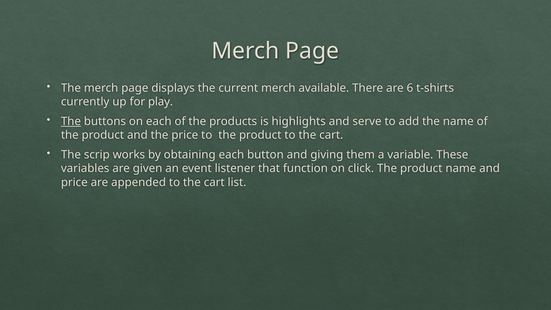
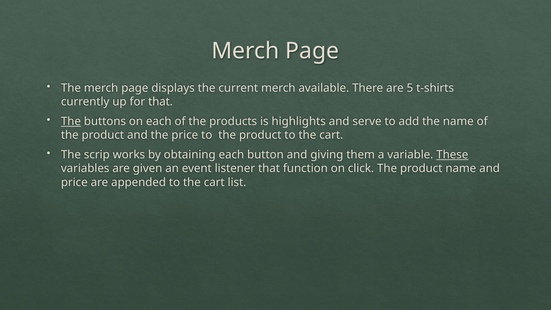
6: 6 -> 5 (410, 88)
for play: play -> that (160, 102)
These underline: none -> present (452, 155)
